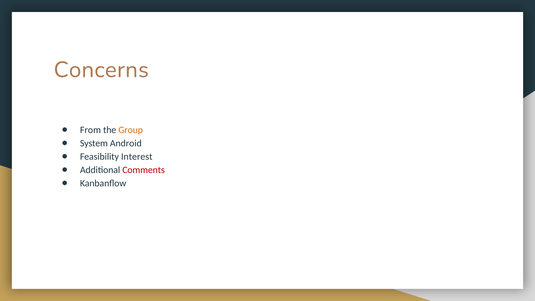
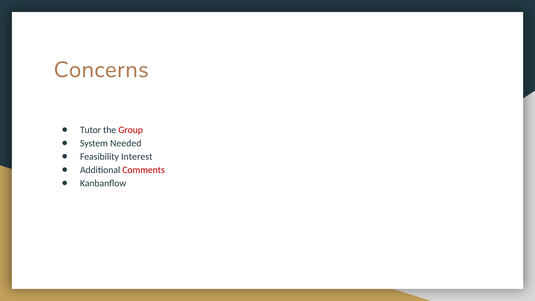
From: From -> Tutor (91, 130)
Group colour: orange -> red (131, 130)
Android: Android -> Needed (126, 143)
